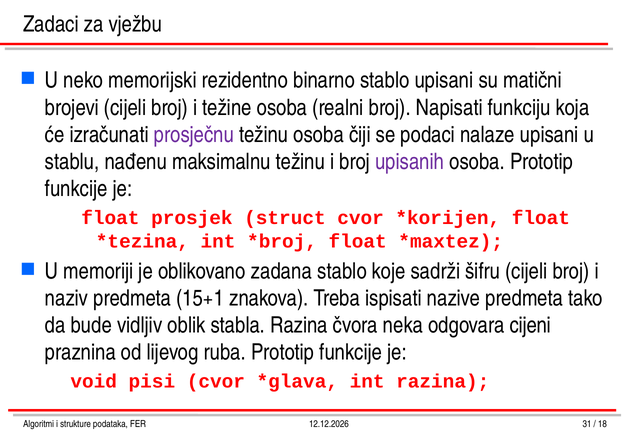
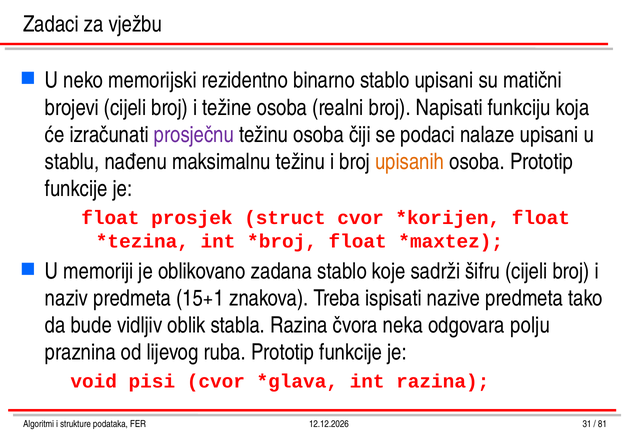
upisanih colour: purple -> orange (410, 162)
cijeni: cijeni -> polju (530, 325)
18: 18 -> 81 (602, 424)
